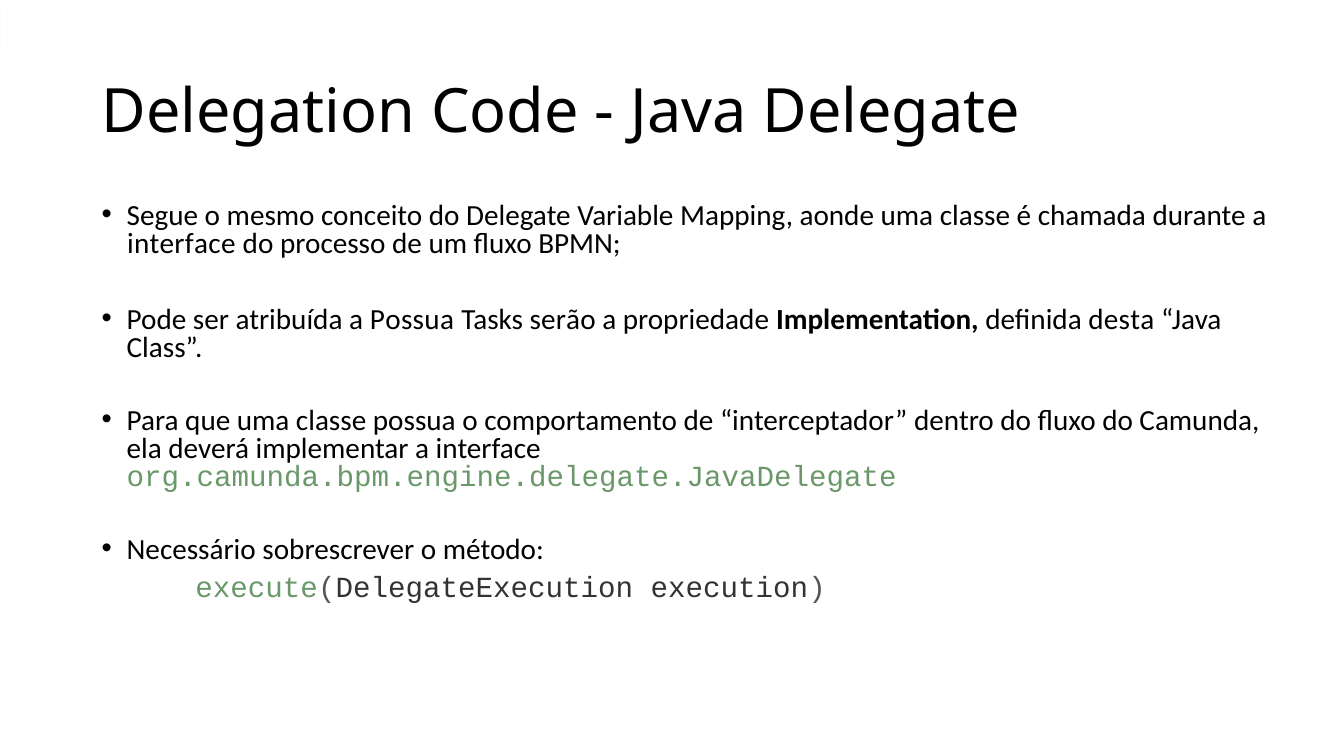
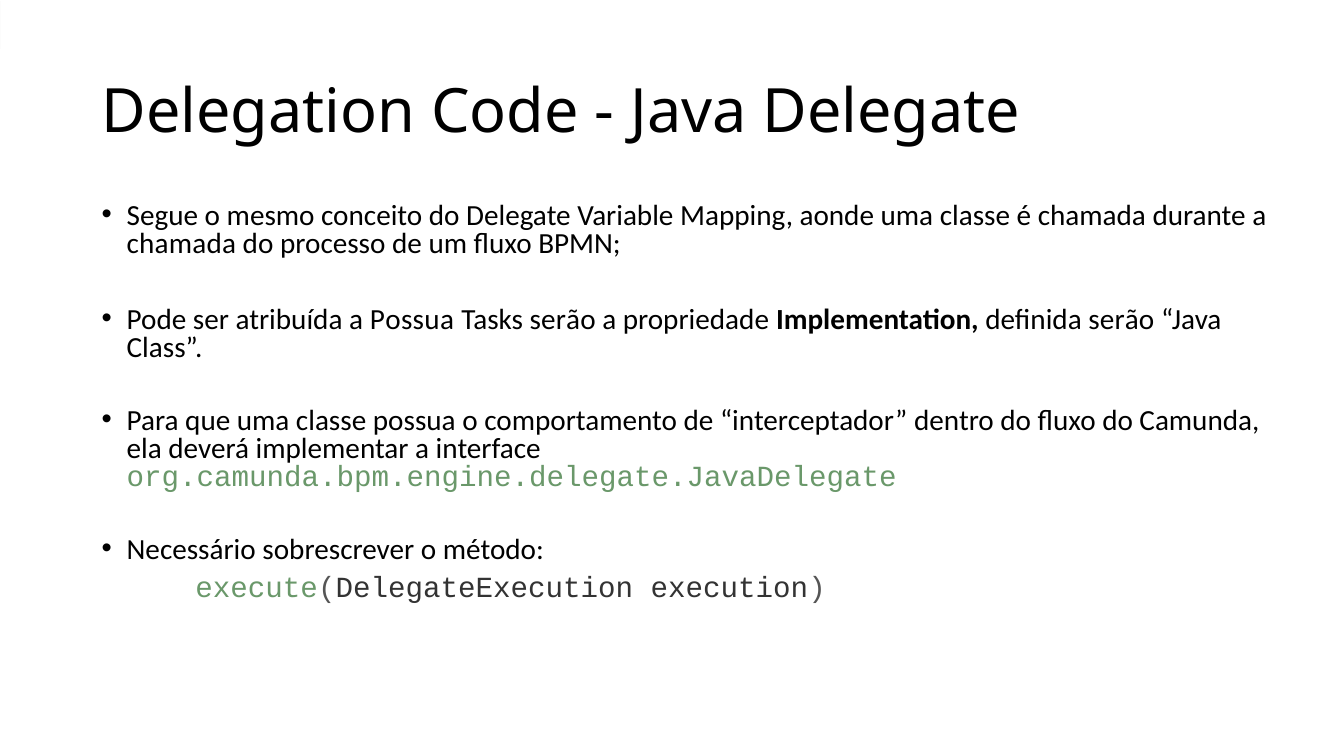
interface: interface -> chamada (181, 244)
definida desta: desta -> serão (1121, 320)
